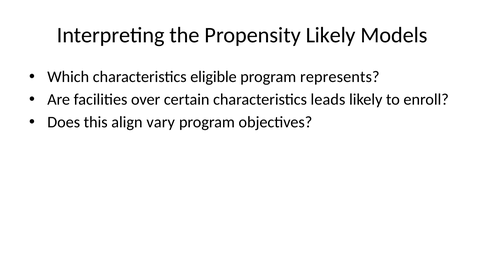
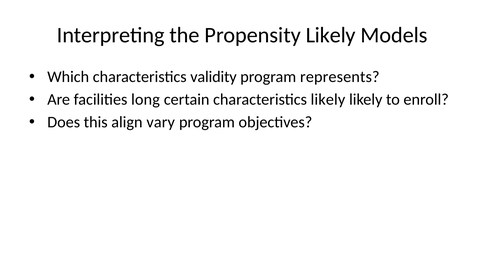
eligible: eligible -> validity (213, 77)
over: over -> long (145, 100)
characteristics leads: leads -> likely (328, 100)
